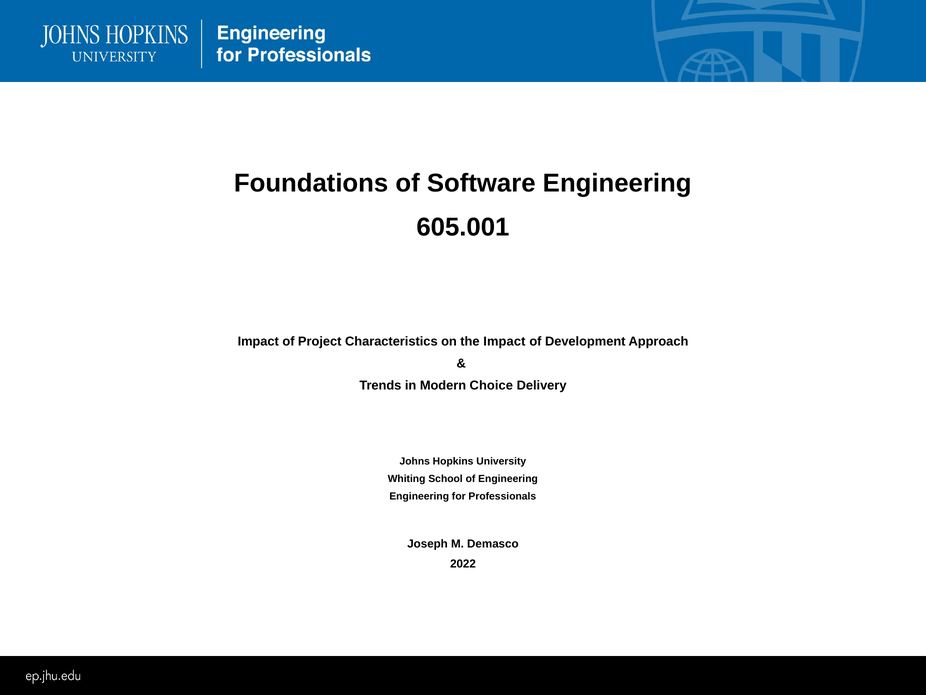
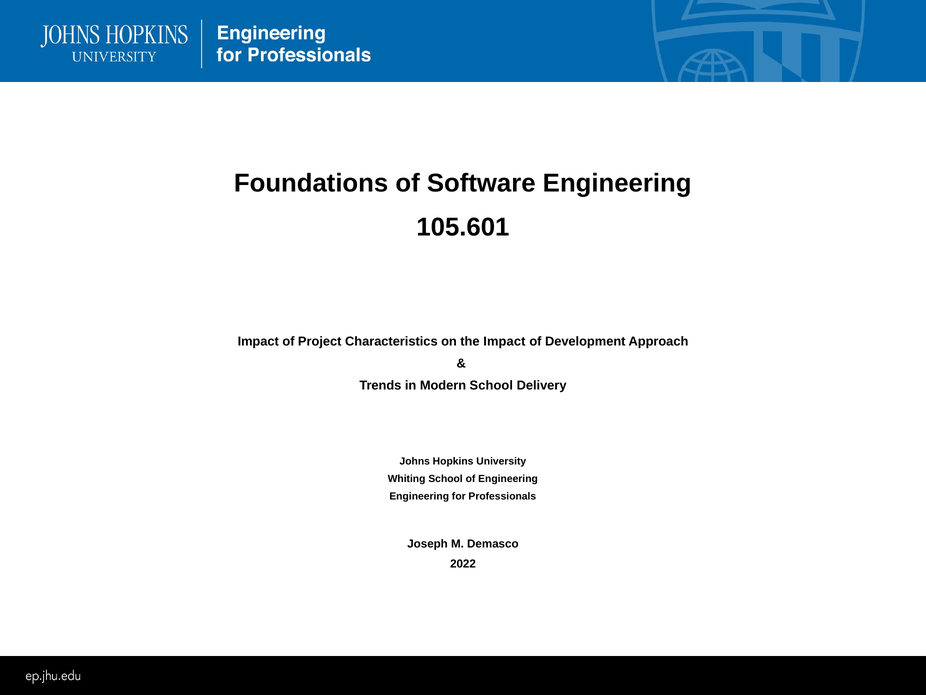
605.001: 605.001 -> 105.601 (463, 227)
Modern Choice: Choice -> School (491, 385)
